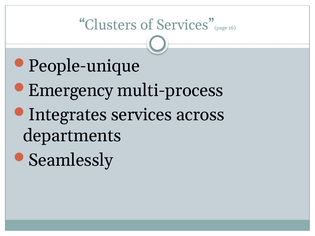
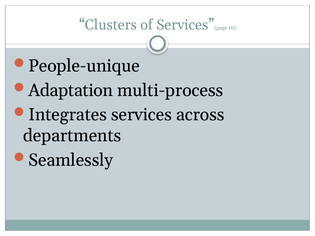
Emergency: Emergency -> Adaptation (71, 90)
